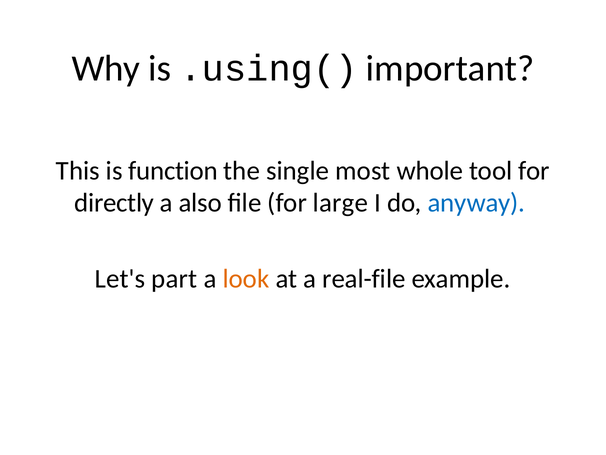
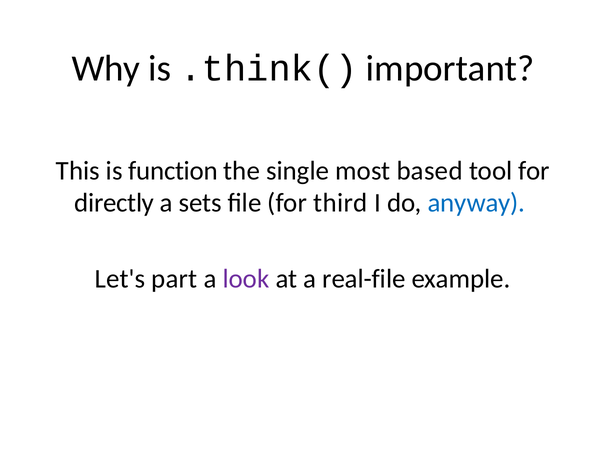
.using(: .using( -> .think( (269, 68)
whole: whole -> based (430, 171)
also: also -> sets (200, 203)
large: large -> third (340, 203)
look colour: orange -> purple (246, 278)
